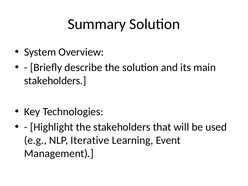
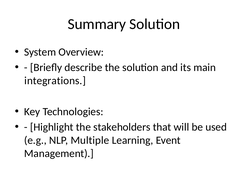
stakeholders: stakeholders -> integrations (55, 81)
Iterative: Iterative -> Multiple (90, 140)
